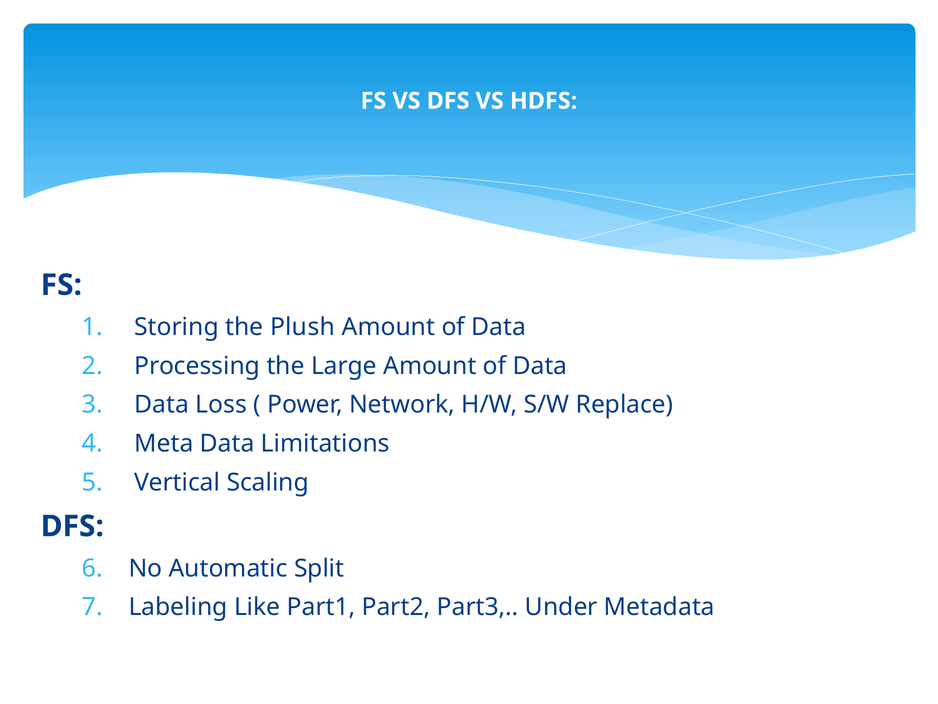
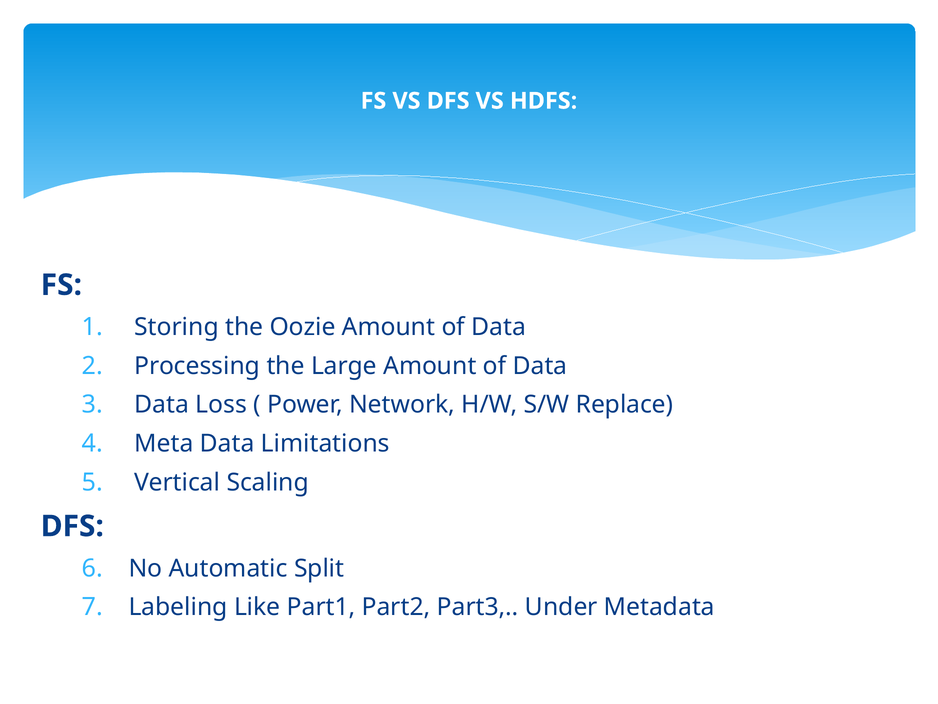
Plush: Plush -> Oozie (303, 327)
